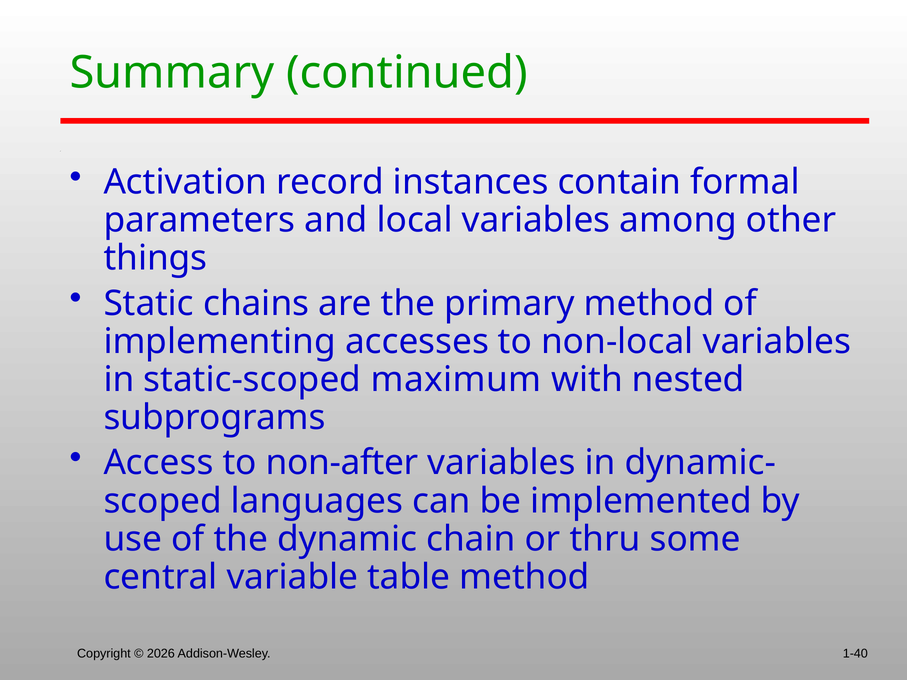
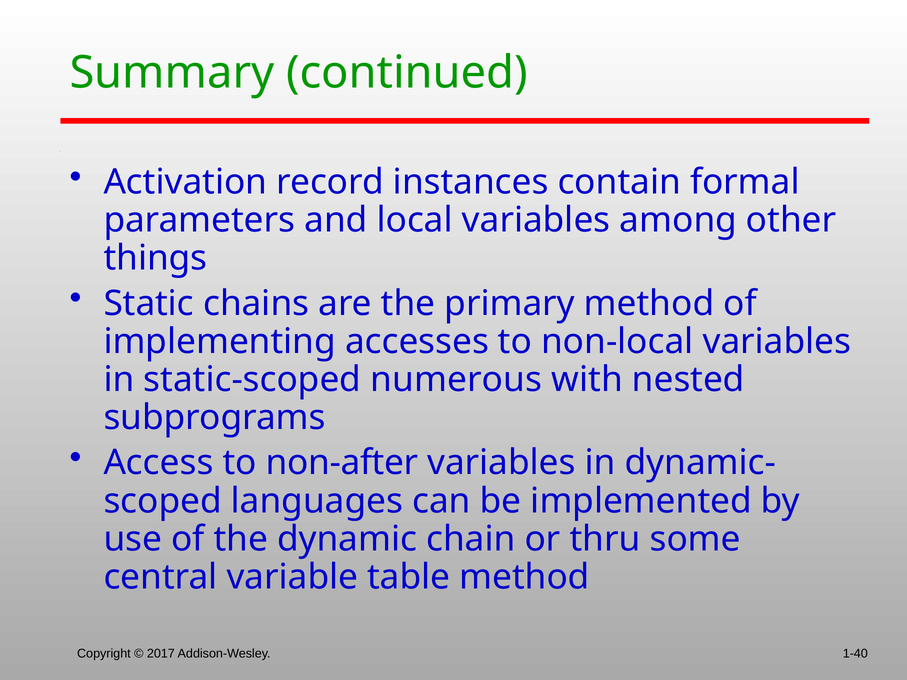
maximum: maximum -> numerous (456, 380)
2026: 2026 -> 2017 (161, 654)
